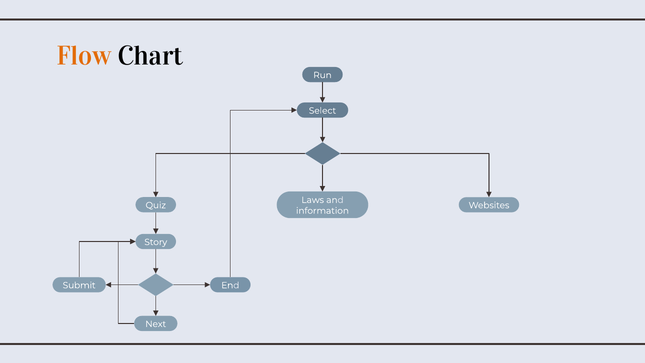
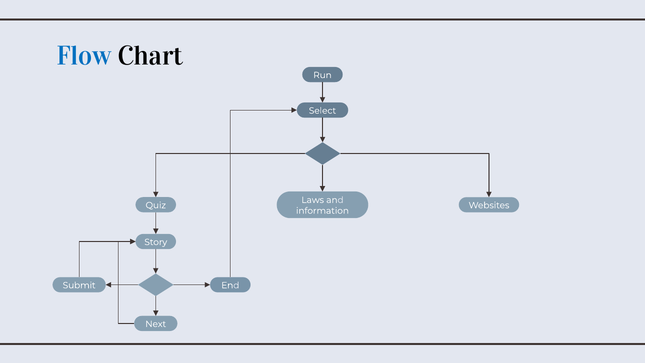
Flow colour: orange -> blue (84, 56)
